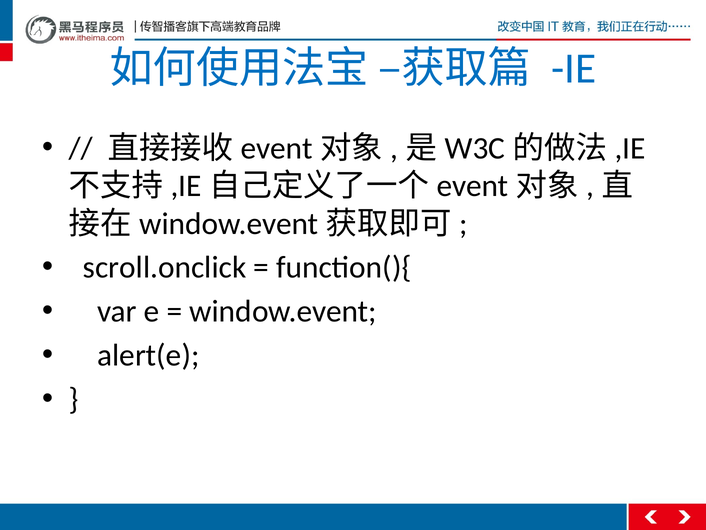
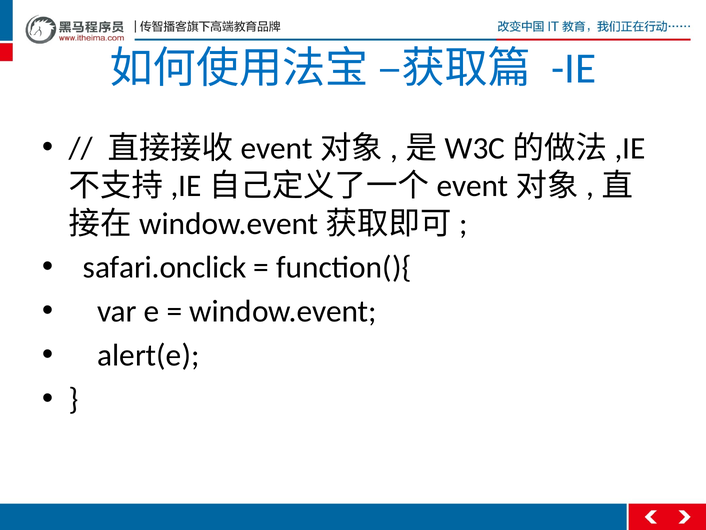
scroll.onclick: scroll.onclick -> safari.onclick (165, 267)
